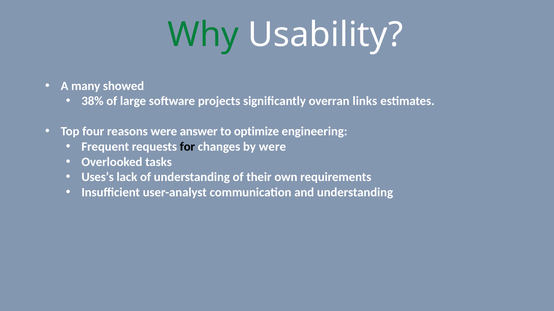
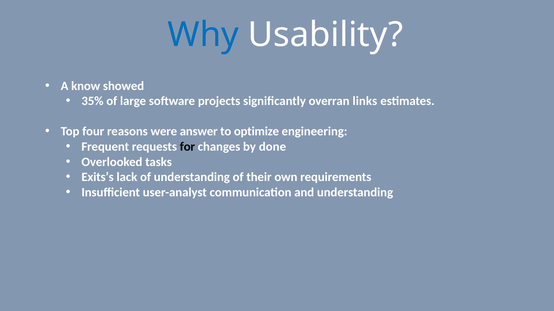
Why colour: green -> blue (203, 35)
many: many -> know (86, 86)
38%: 38% -> 35% (92, 101)
by were: were -> done (272, 147)
Uses’s: Uses’s -> Exits’s (98, 177)
